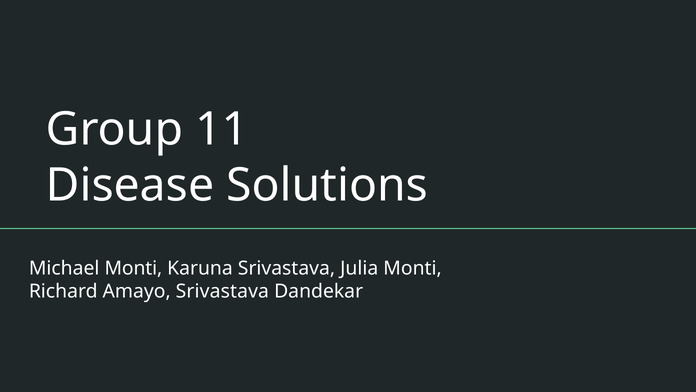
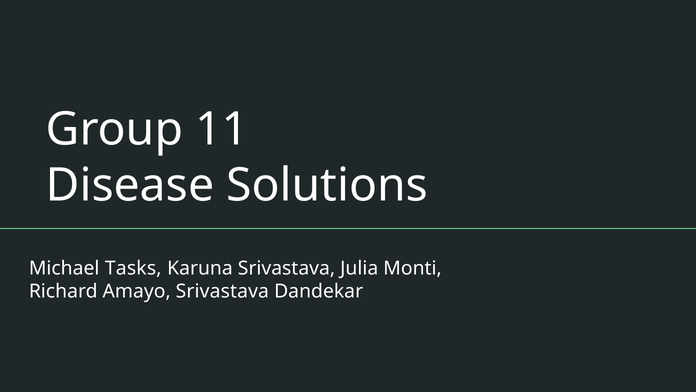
Michael Monti: Monti -> Tasks (133, 268)
